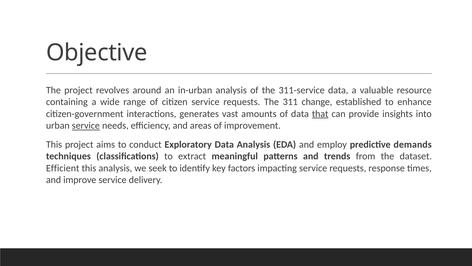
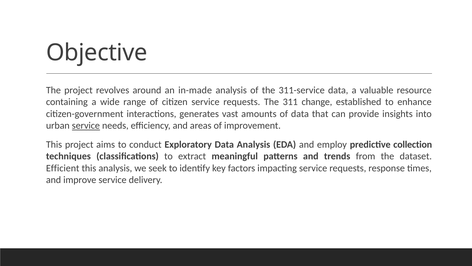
in-urban: in-urban -> in-made (195, 90)
that underline: present -> none (320, 114)
demands: demands -> collection (413, 144)
